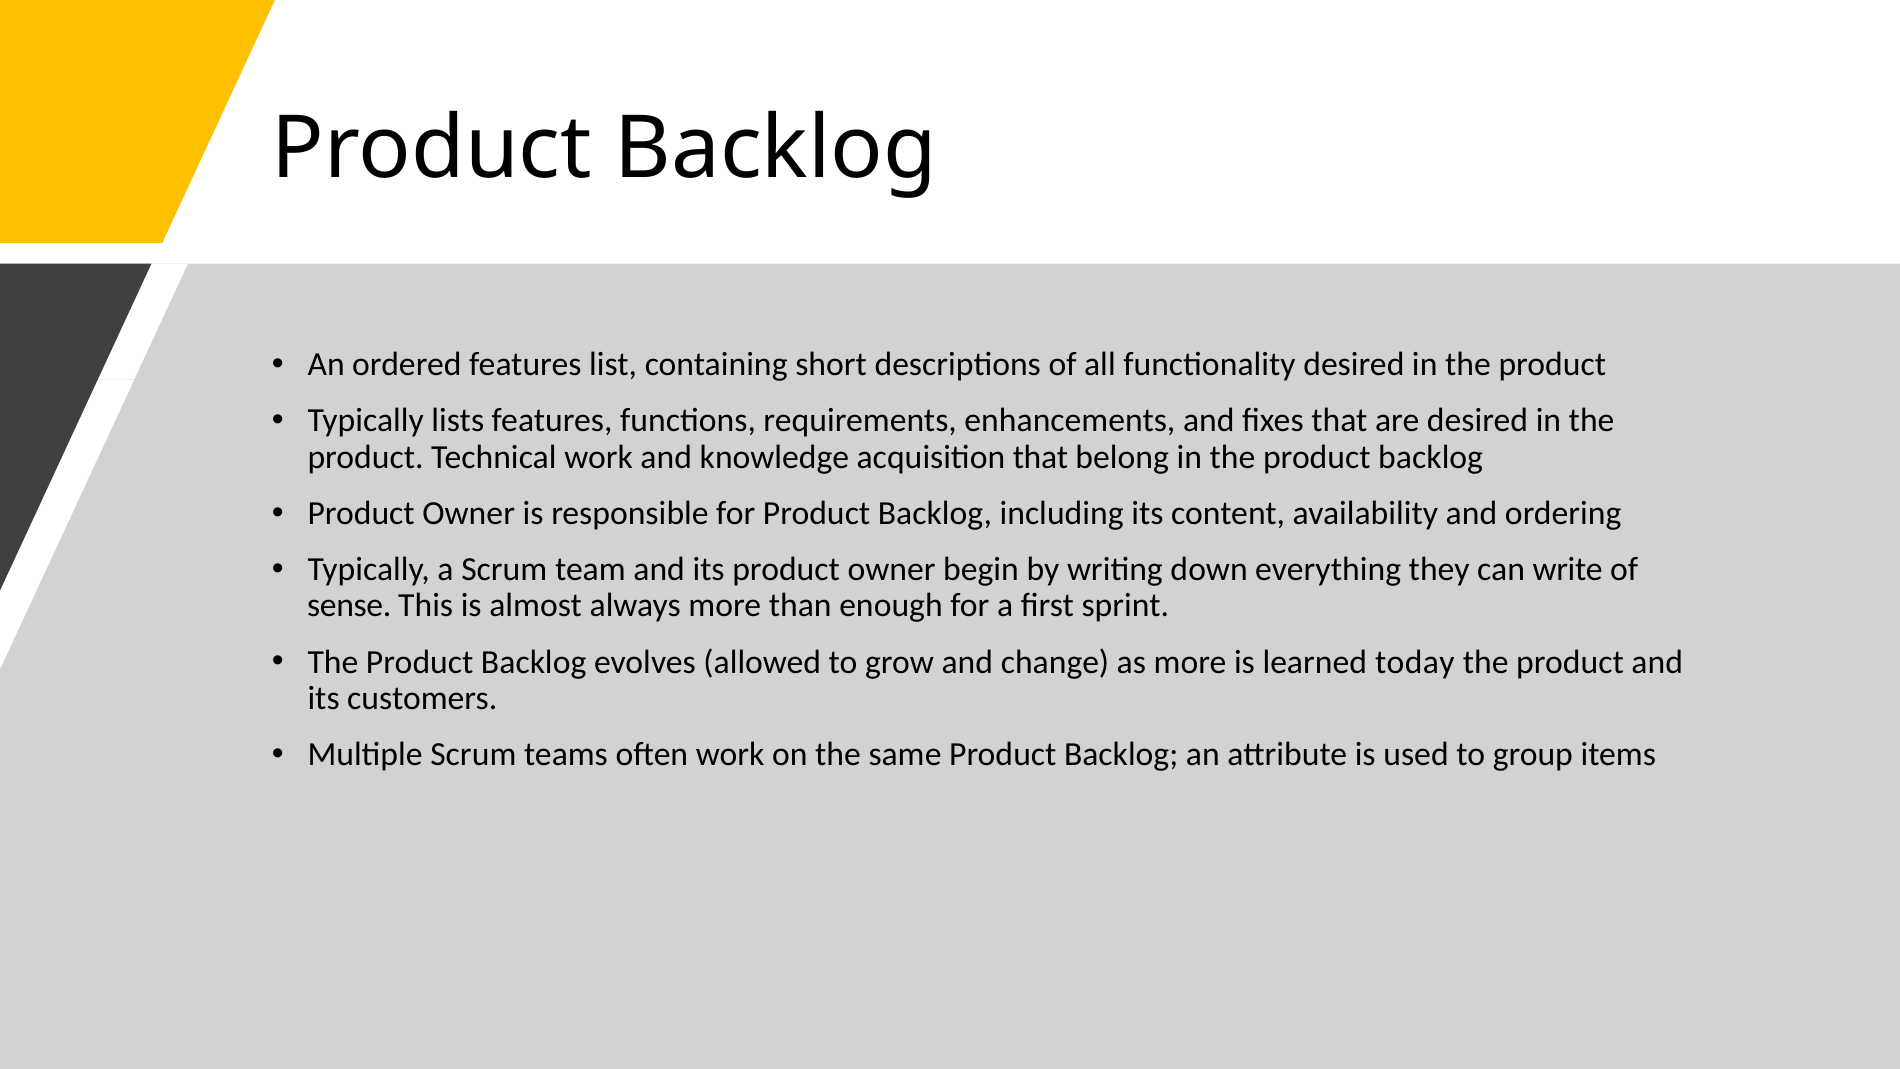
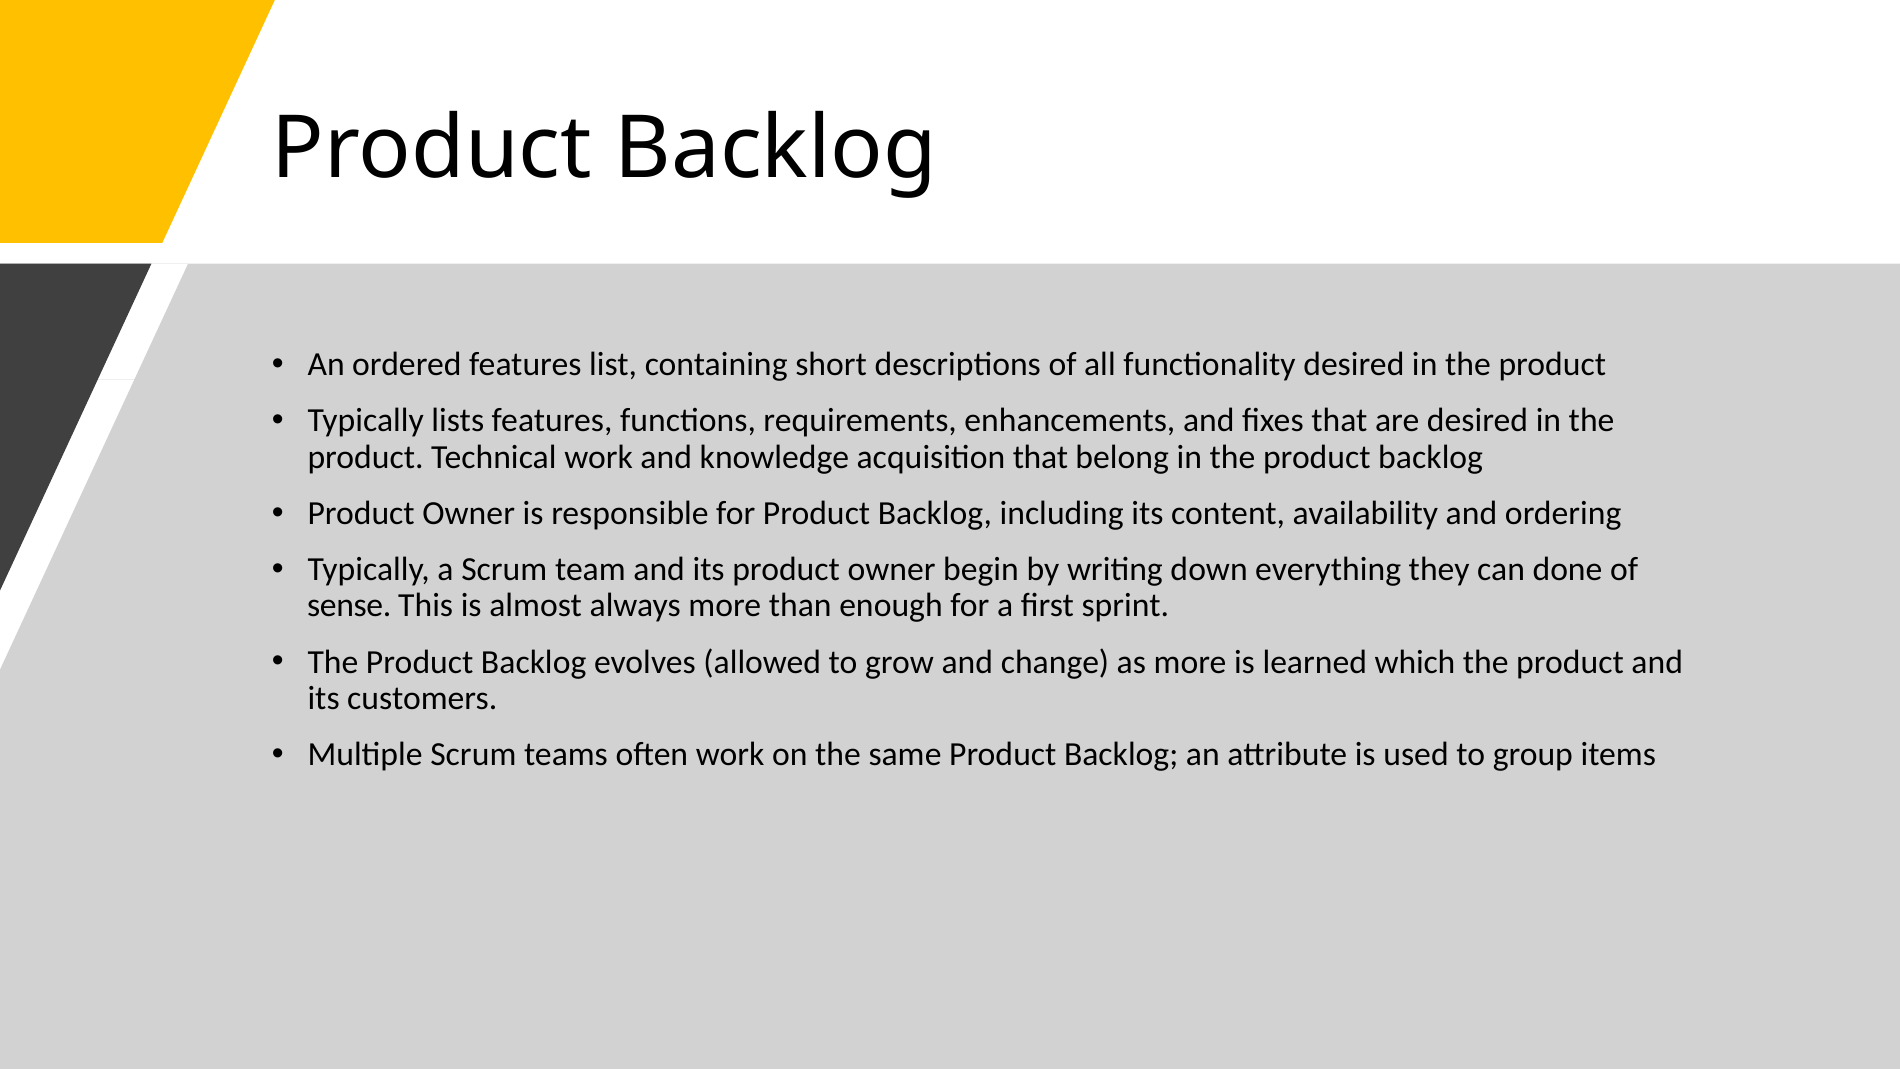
write: write -> done (1567, 569)
today: today -> which (1415, 662)
